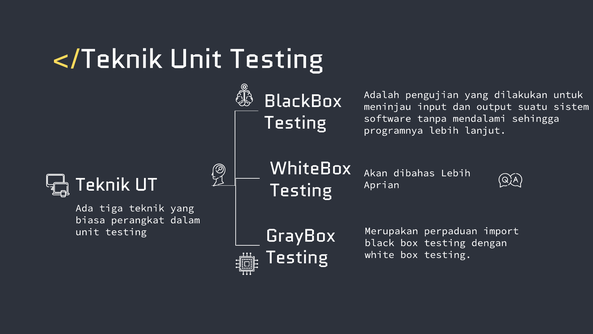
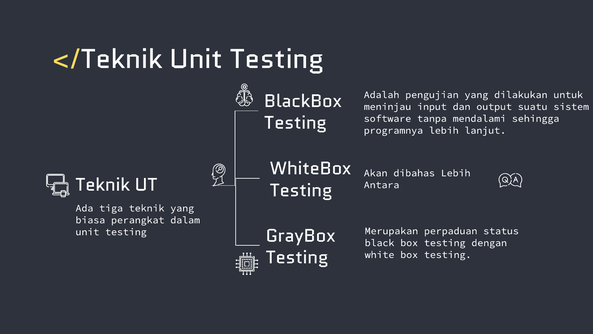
Aprian: Aprian -> Antara (382, 185)
import: import -> status (501, 231)
